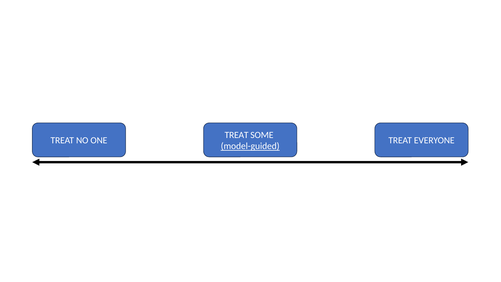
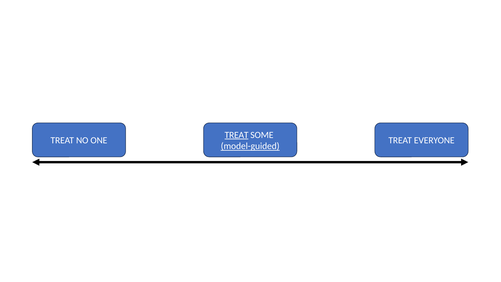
TREAT underline: none -> present (237, 135)
